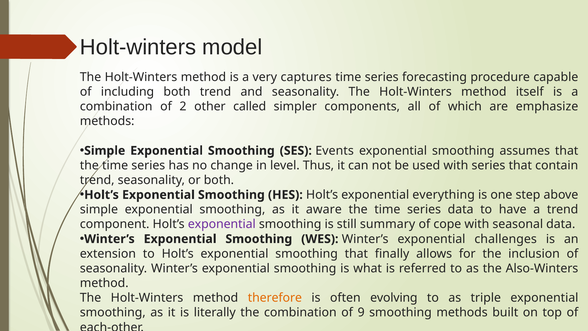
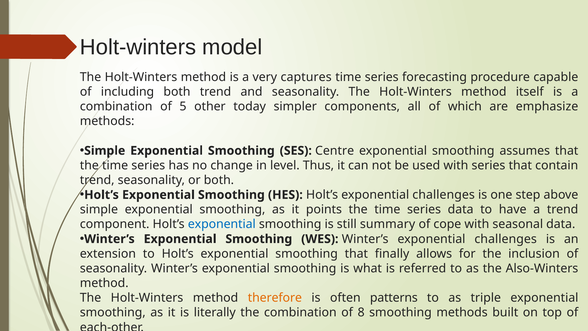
2: 2 -> 5 (183, 106)
called: called -> today (250, 106)
Events: Events -> Centre (335, 151)
Holt’s exponential everything: everything -> challenges (444, 195)
aware: aware -> points (324, 209)
exponential colour: purple -> blue (222, 224)
evolving: evolving -> patterns (394, 298)
9: 9 -> 8 (361, 312)
